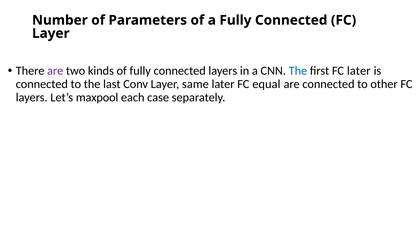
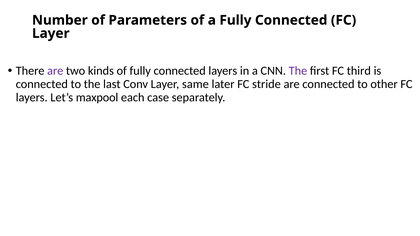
The colour: blue -> purple (298, 71)
FC later: later -> third (359, 71)
equal: equal -> stride (266, 84)
